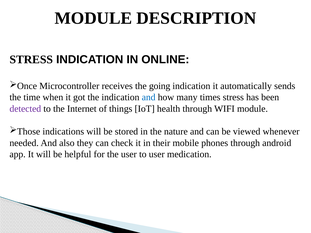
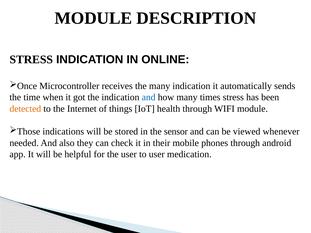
the going: going -> many (160, 86)
detected colour: purple -> orange (25, 109)
nature: nature -> sensor (176, 132)
